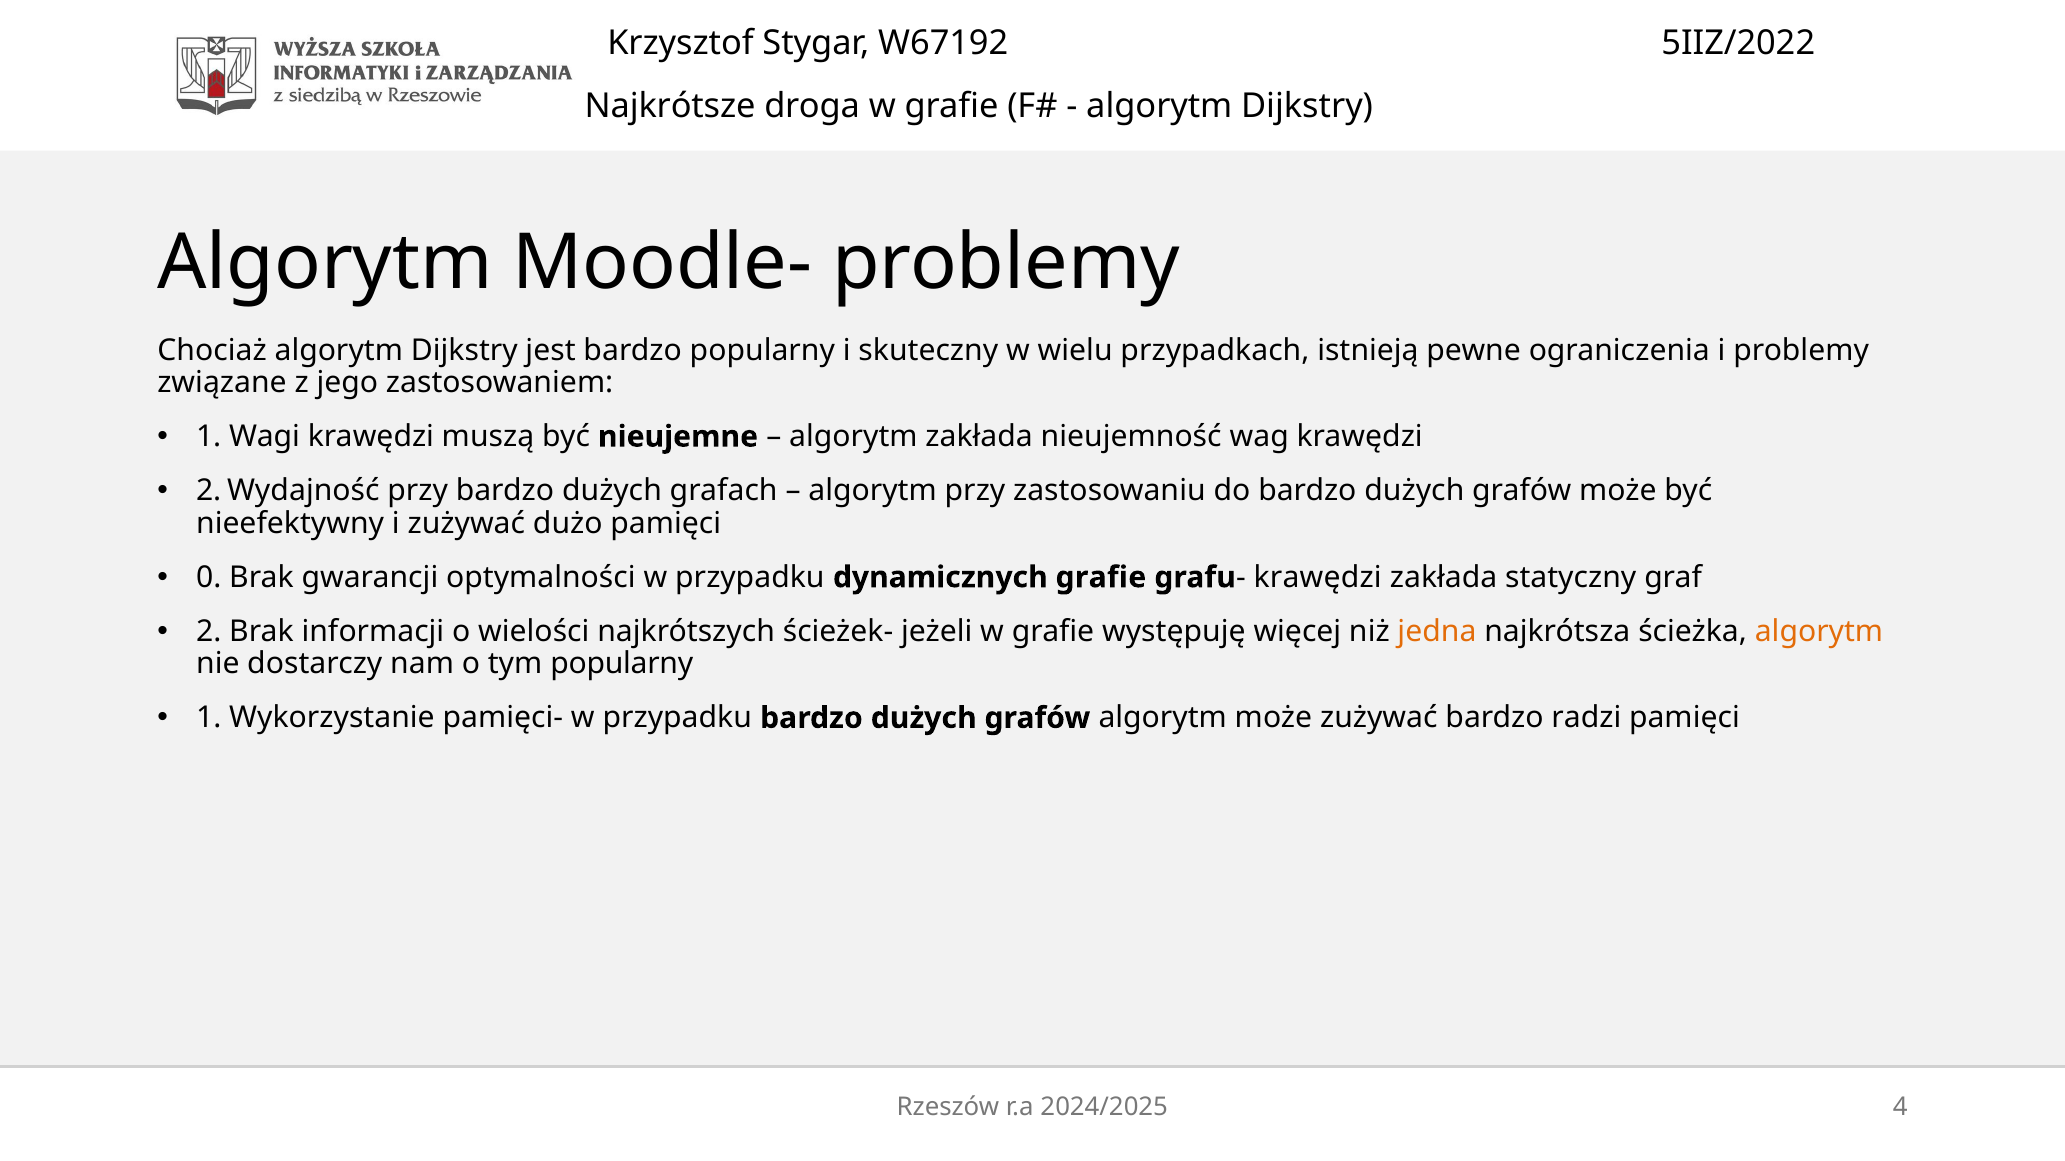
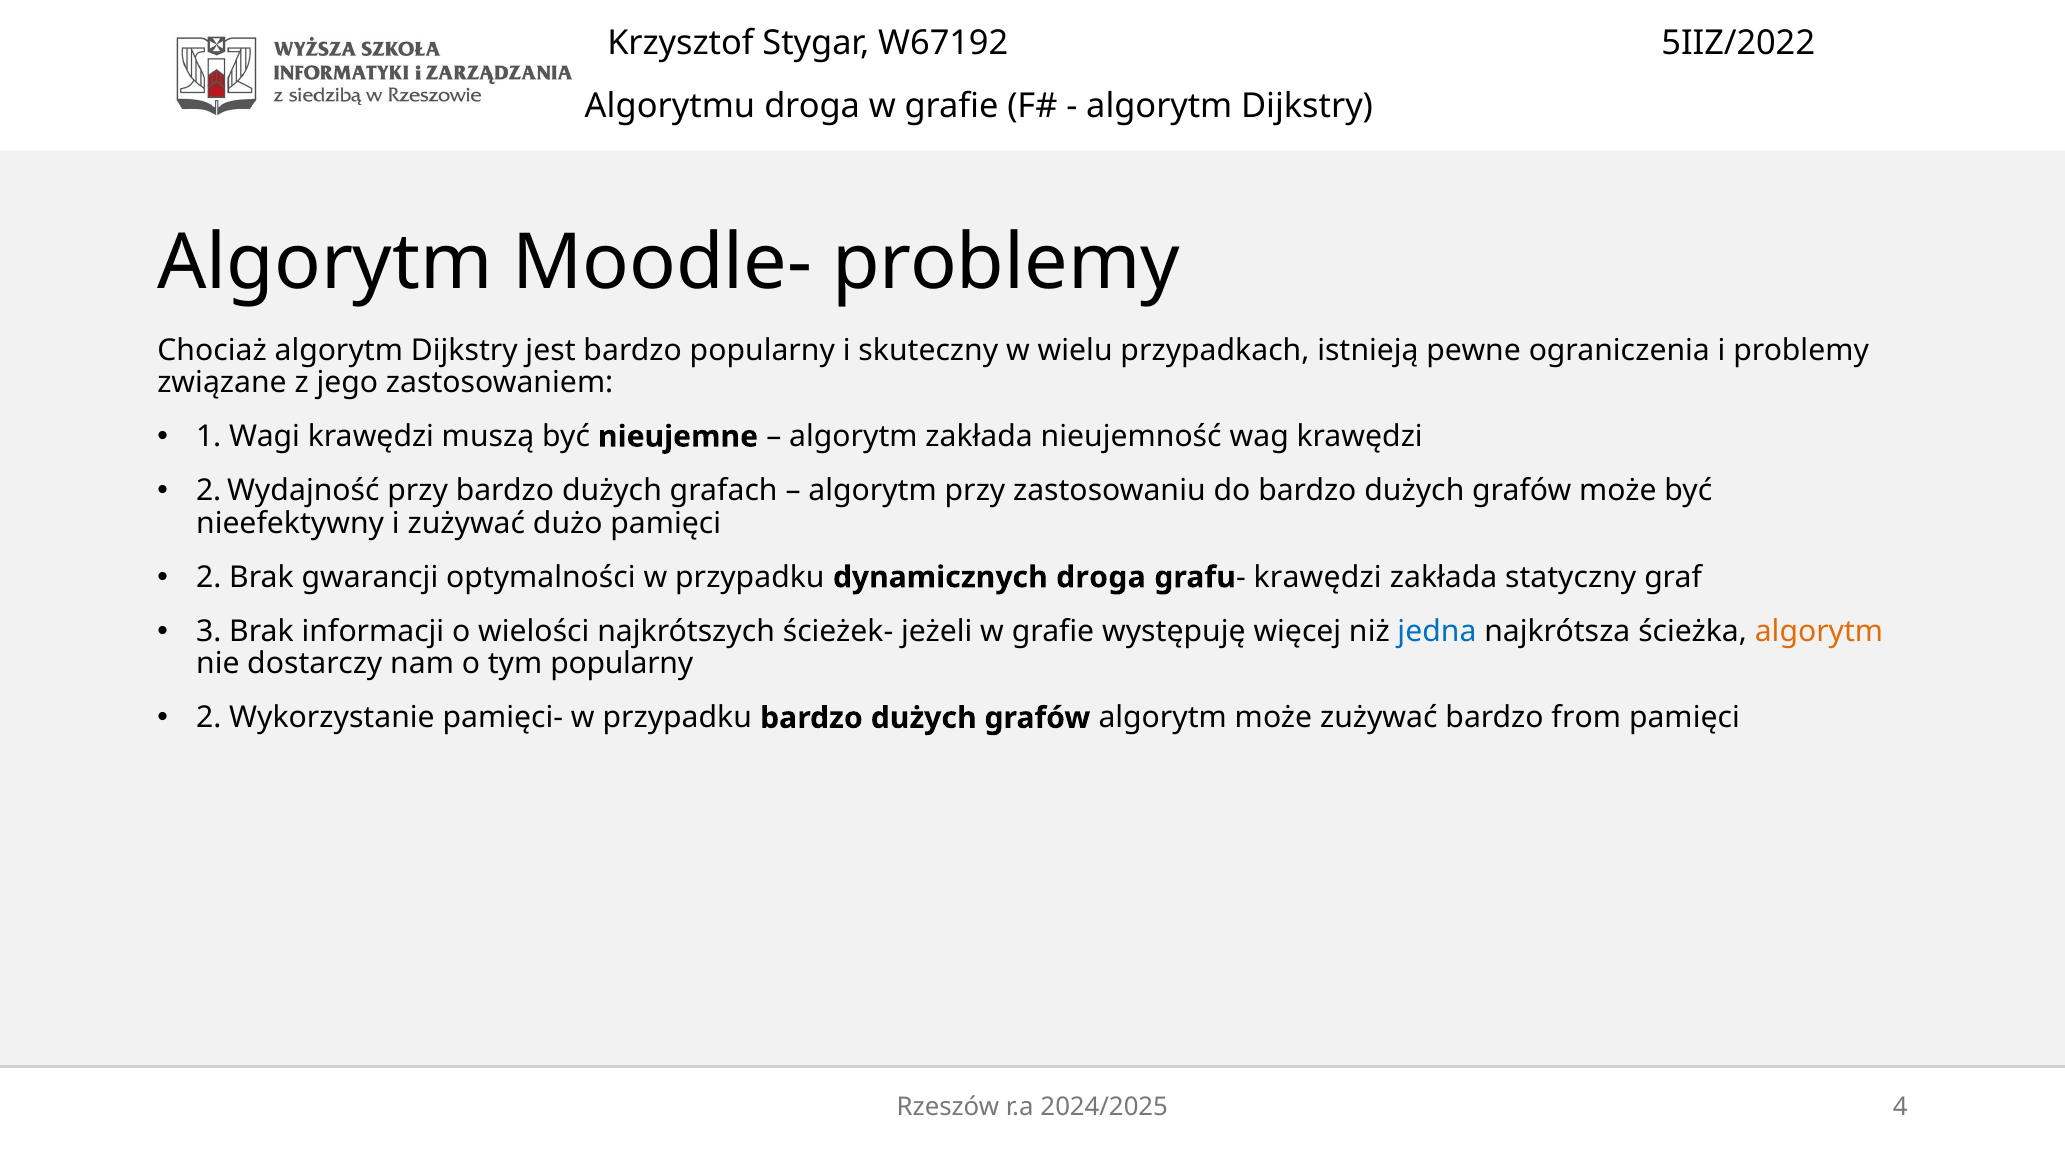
Najkrótsze: Najkrótsze -> Algorytmu (670, 107)
0: 0 -> 2 (209, 578)
dynamicznych grafie: grafie -> droga (1101, 578)
2: 2 -> 3 (209, 632)
jedna colour: orange -> blue (1437, 632)
1: 1 -> 2 (209, 718)
radzi: radzi -> from (1586, 718)
